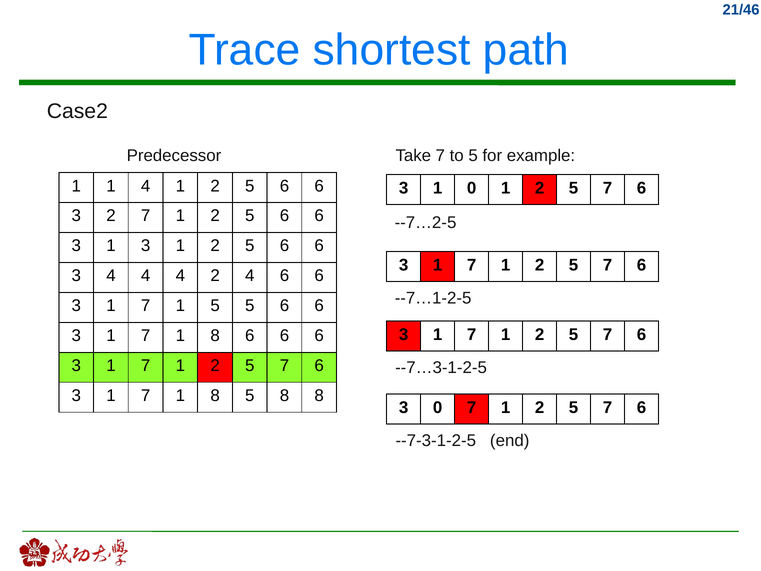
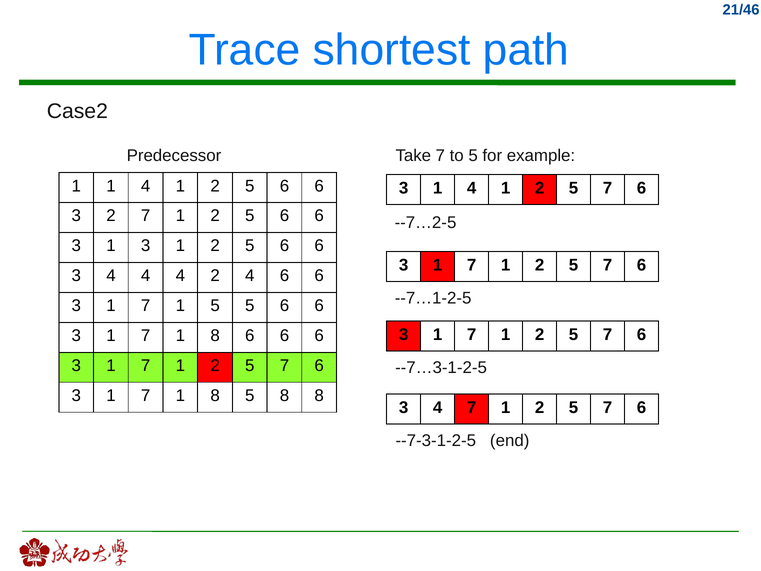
3 1 0: 0 -> 4 (472, 188)
0: 0 -> 4 (438, 407)
